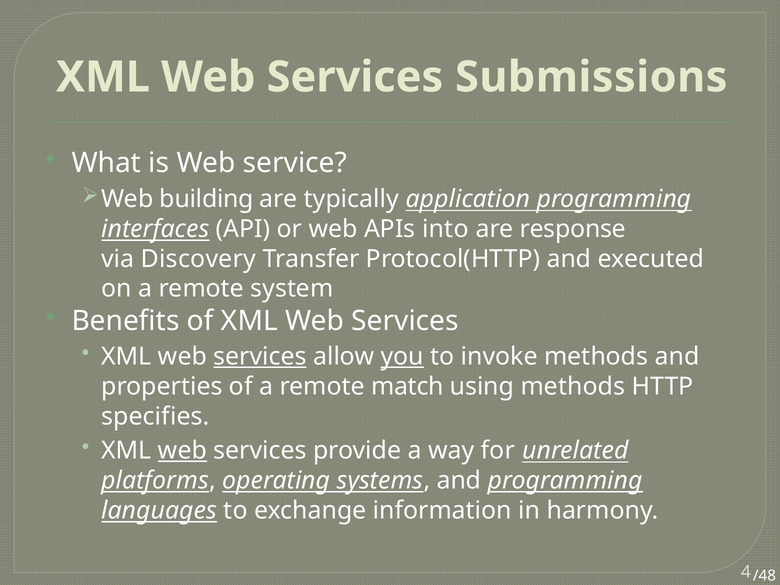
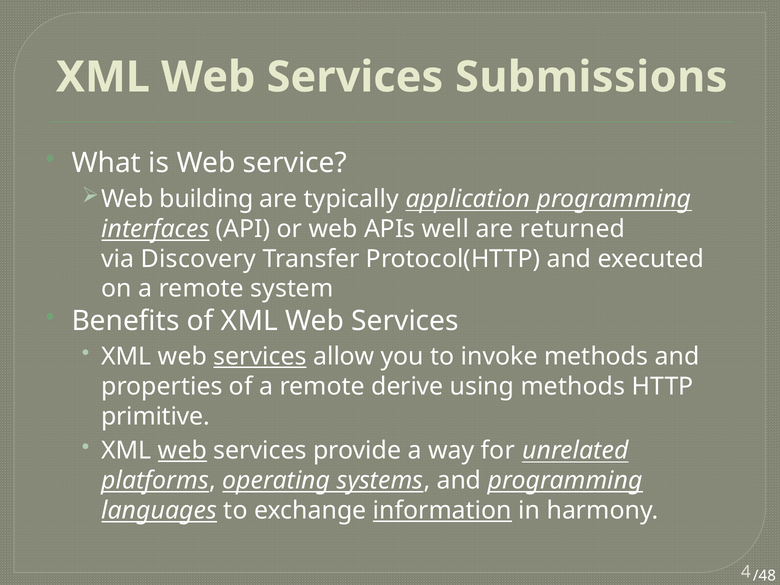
into: into -> well (445, 229)
response: response -> returned (573, 229)
you underline: present -> none (402, 357)
match: match -> derive (407, 387)
specifies: specifies -> primitive (155, 416)
information underline: none -> present (442, 510)
